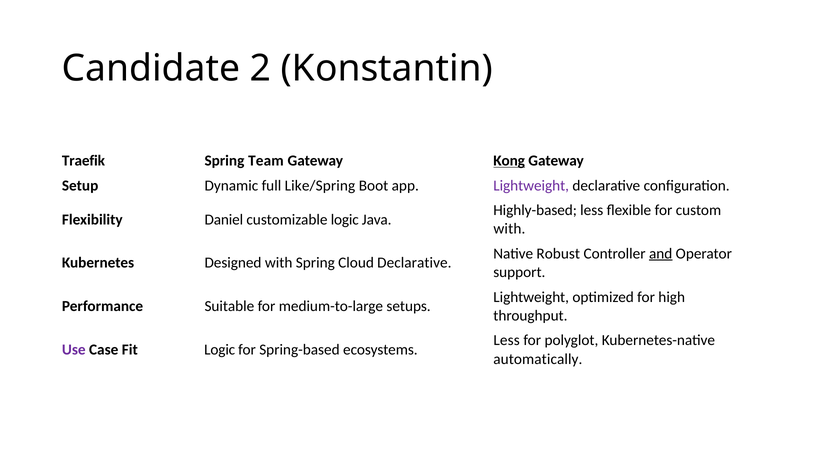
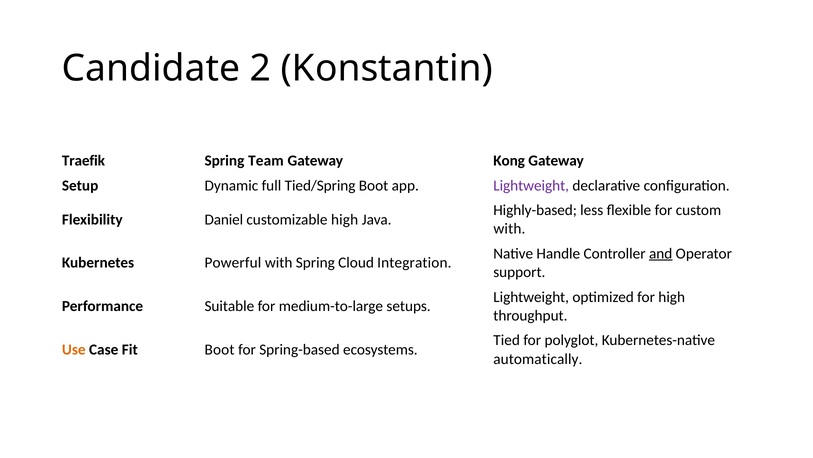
Kong underline: present -> none (509, 160)
Like/Spring: Like/Spring -> Tied/Spring (320, 185)
customizable logic: logic -> high (345, 219)
Robust: Robust -> Handle (558, 253)
Designed: Designed -> Powerful (233, 263)
Cloud Declarative: Declarative -> Integration (414, 263)
Less: Less -> Tied (507, 340)
Use colour: purple -> orange (74, 349)
Fit Logic: Logic -> Boot (220, 349)
